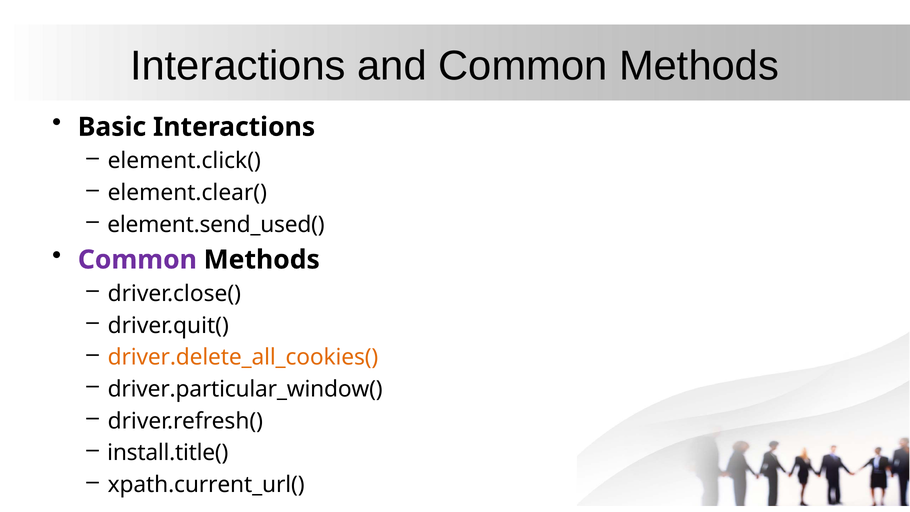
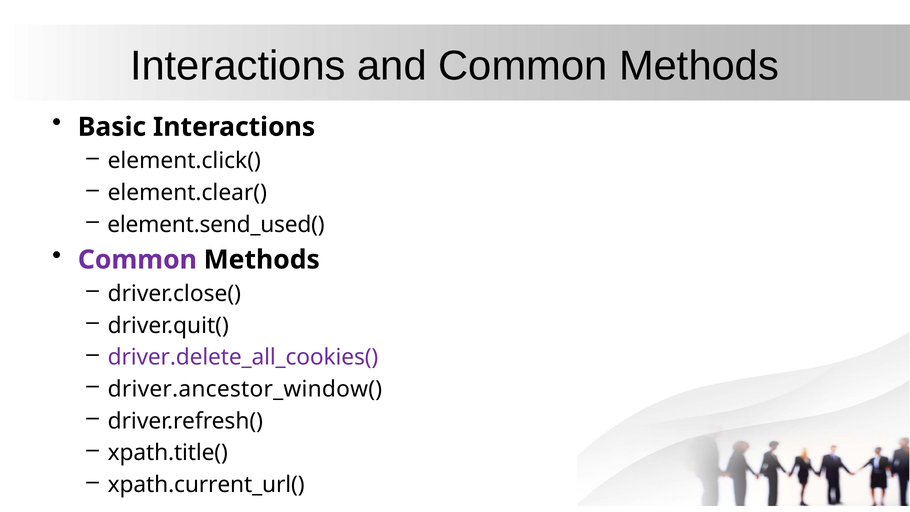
driver.delete_all_cookies( colour: orange -> purple (243, 357)
driver.particular_window(: driver.particular_window( -> driver.ancestor_window( (245, 389)
install.title(: install.title( -> xpath.title( (168, 453)
